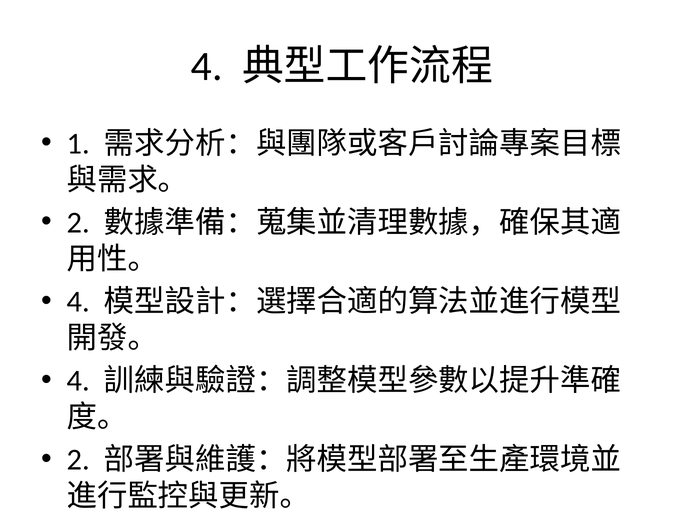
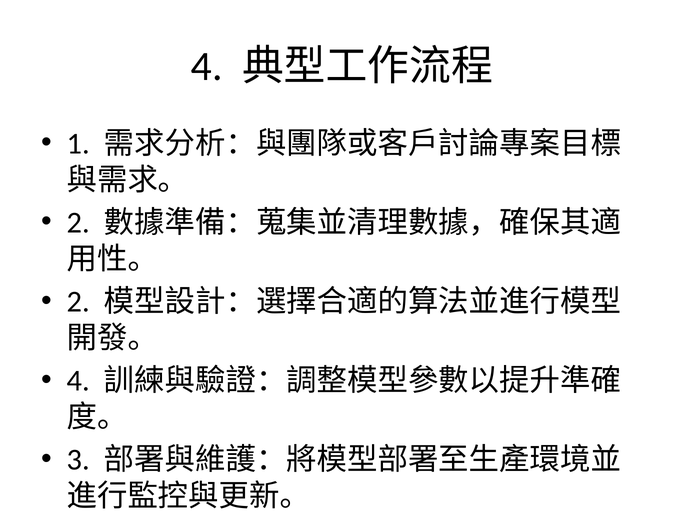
4: 4 -> 2 (78, 302)
2: 2 -> 3 (78, 460)
